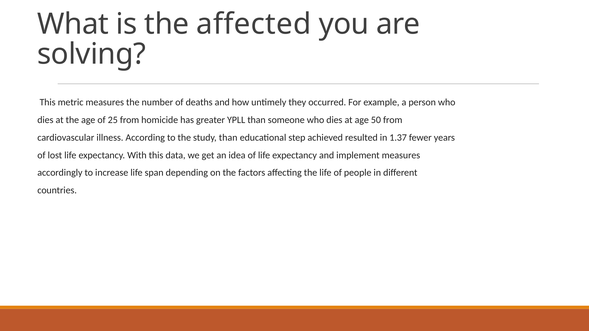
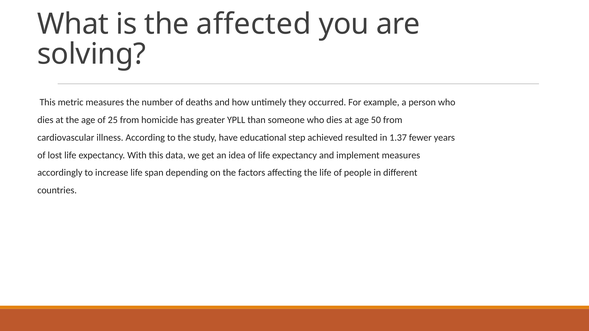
study than: than -> have (228, 138)
